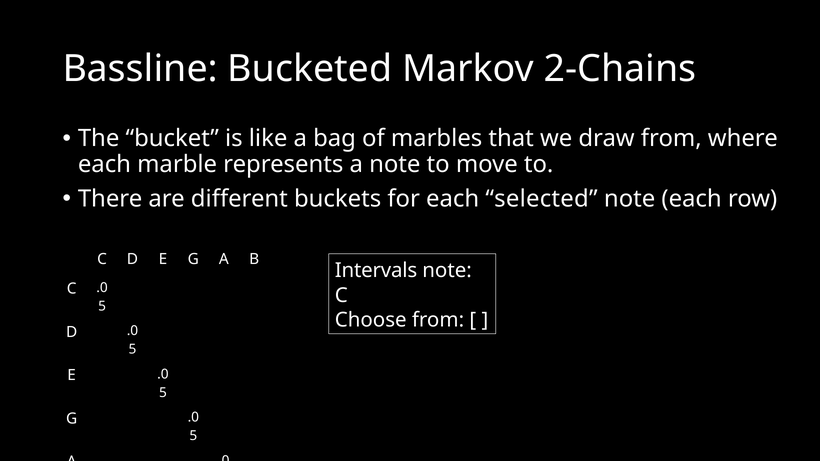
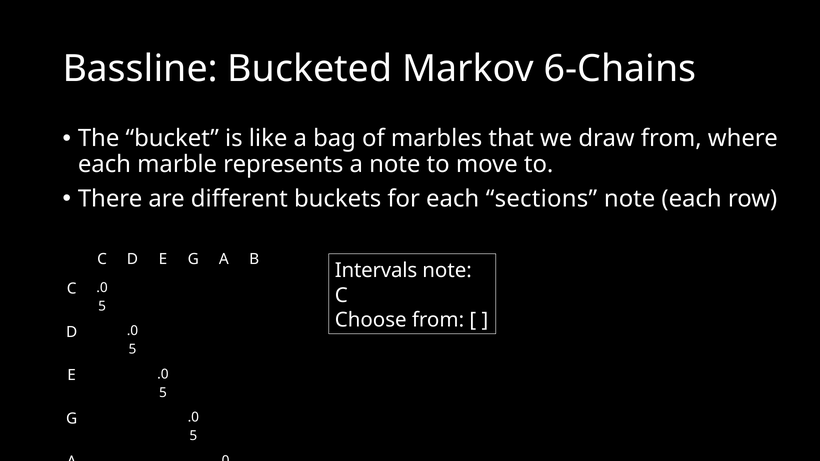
2-Chains: 2-Chains -> 6-Chains (620, 69)
selected: selected -> sections (542, 199)
